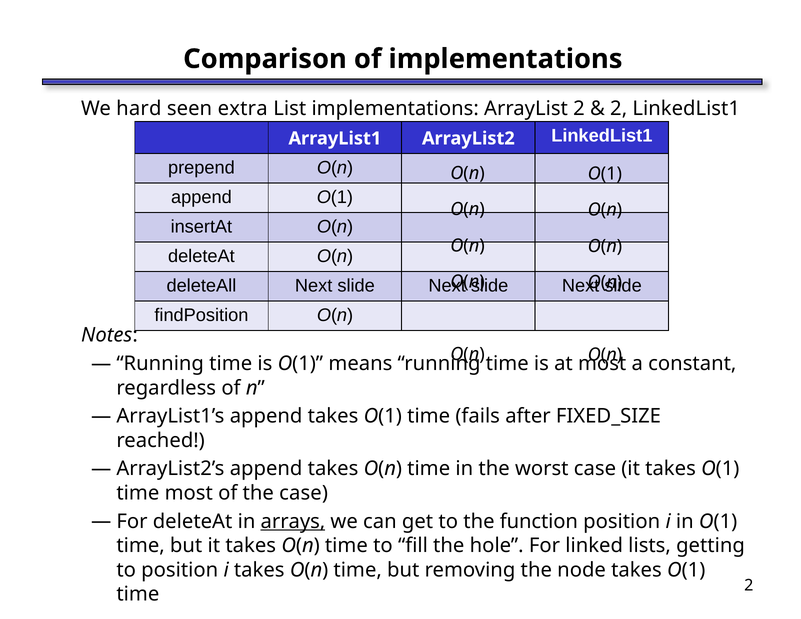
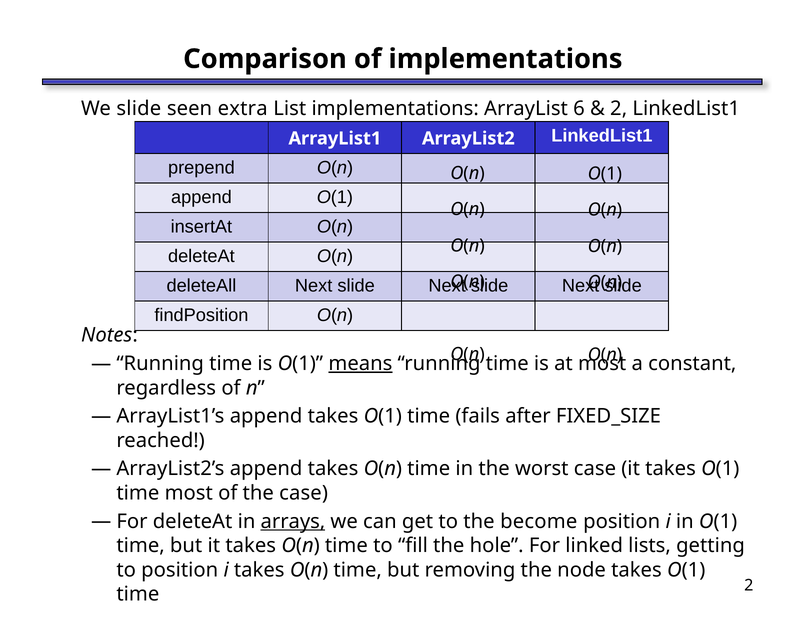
We hard: hard -> slide (139, 109)
ArrayList 2: 2 -> 6 (579, 109)
means underline: none -> present (360, 364)
function: function -> become (539, 521)
